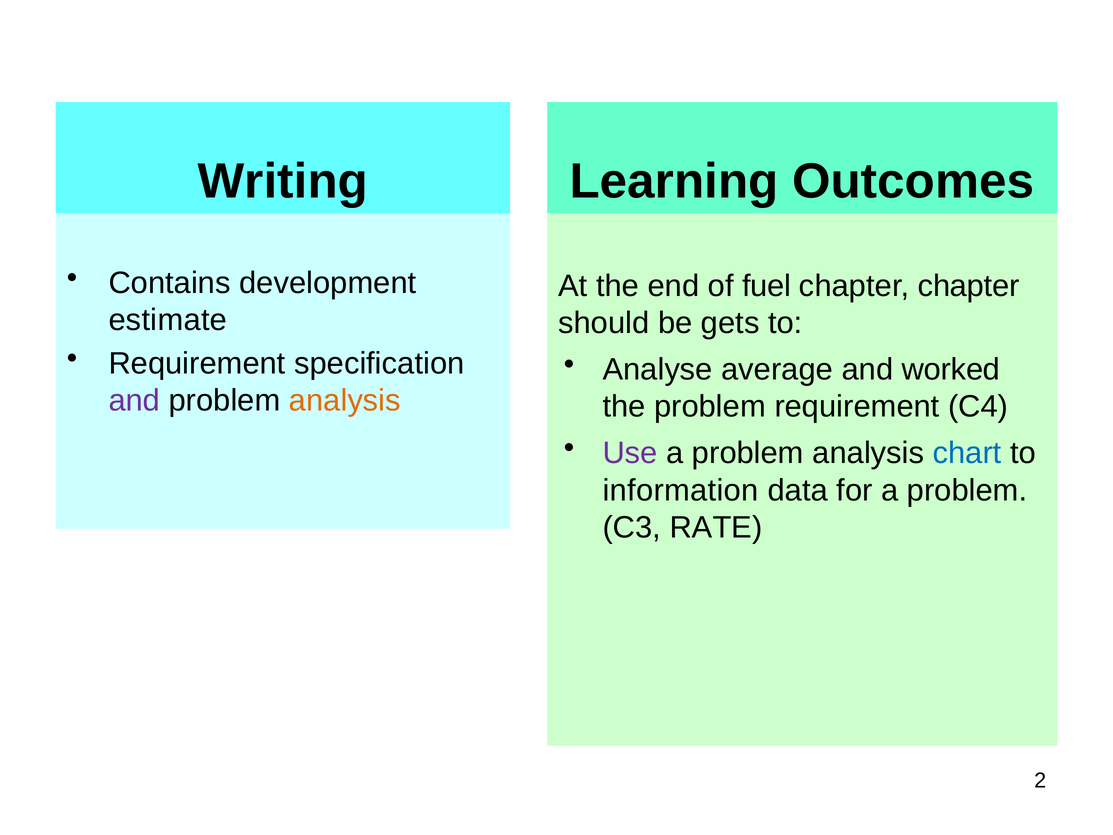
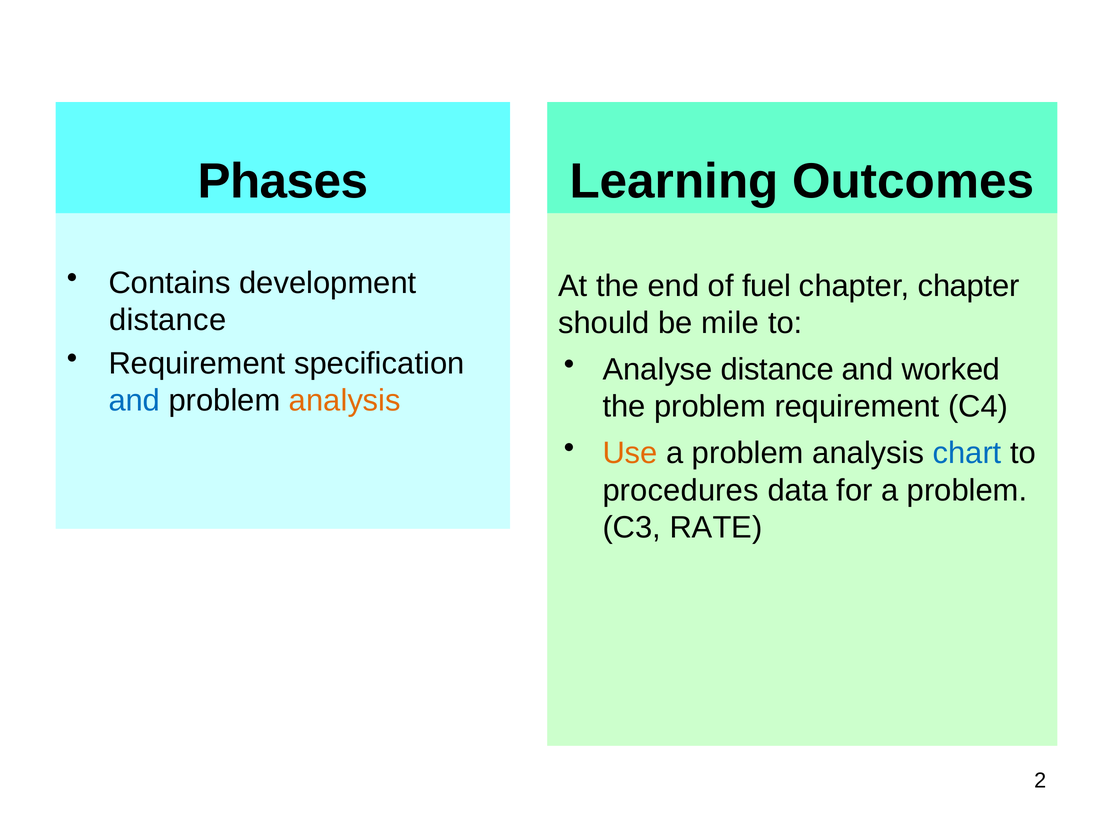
Writing: Writing -> Phases (283, 181)
estimate: estimate -> distance (168, 320)
gets: gets -> mile (730, 323)
Analyse average: average -> distance (777, 370)
and colour: purple -> blue (134, 400)
Use colour: purple -> orange (630, 453)
information: information -> procedures (681, 490)
